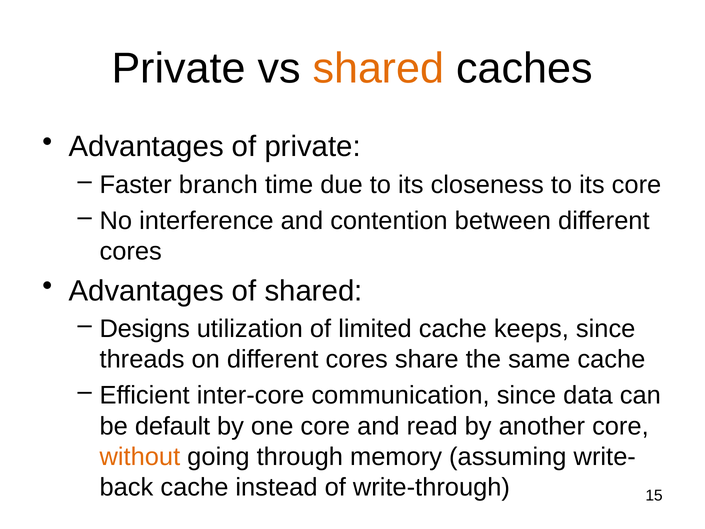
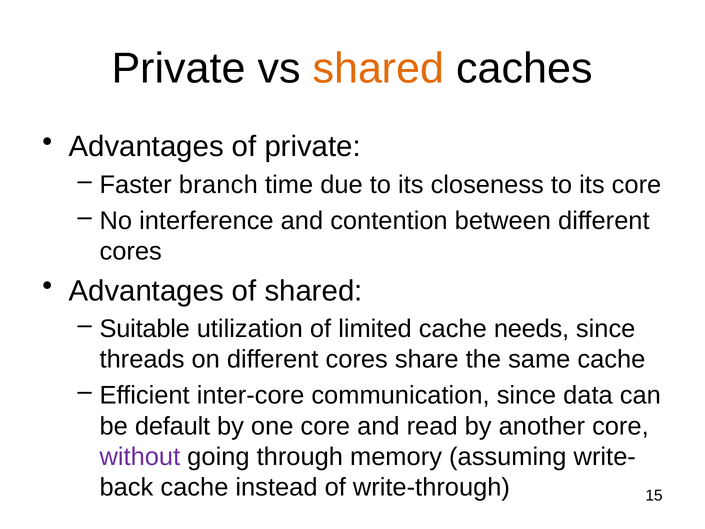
Designs: Designs -> Suitable (145, 329)
keeps: keeps -> needs (531, 329)
without colour: orange -> purple (140, 456)
